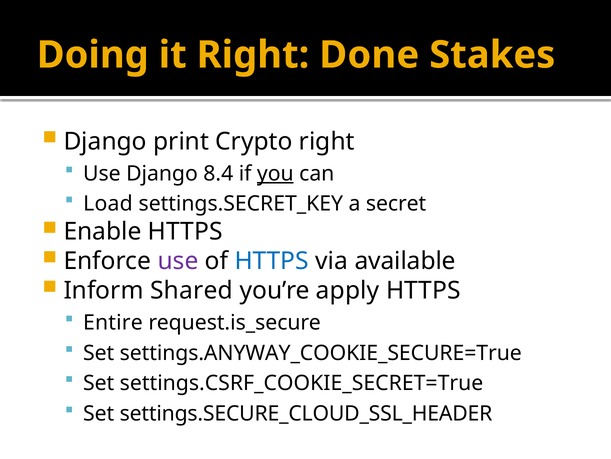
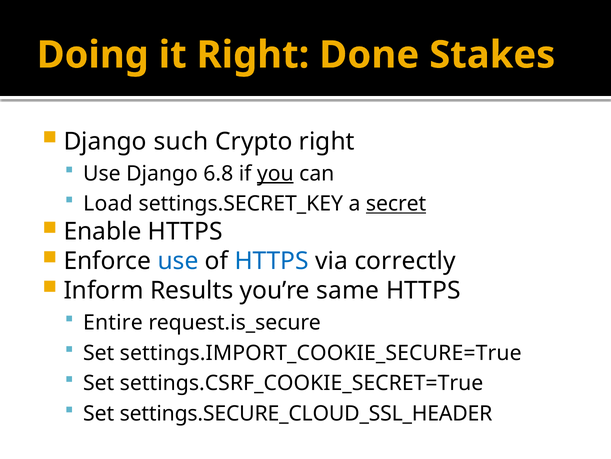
print: print -> such (181, 141)
8.4: 8.4 -> 6.8 (218, 173)
secret underline: none -> present (396, 203)
use colour: purple -> blue (178, 261)
available: available -> correctly (405, 261)
Shared: Shared -> Results (192, 290)
apply: apply -> same (348, 290)
settings.ANYWAY_COOKIE_SECURE=True: settings.ANYWAY_COOKIE_SECURE=True -> settings.IMPORT_COOKIE_SECURE=True (321, 353)
